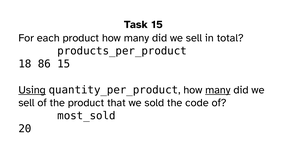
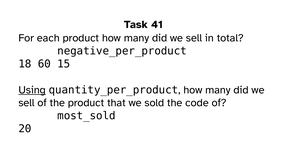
Task 15: 15 -> 41 (157, 25)
products_per_product: products_per_product -> negative_per_product (122, 51)
86: 86 -> 60 (44, 64)
many underline: present -> none (218, 90)
